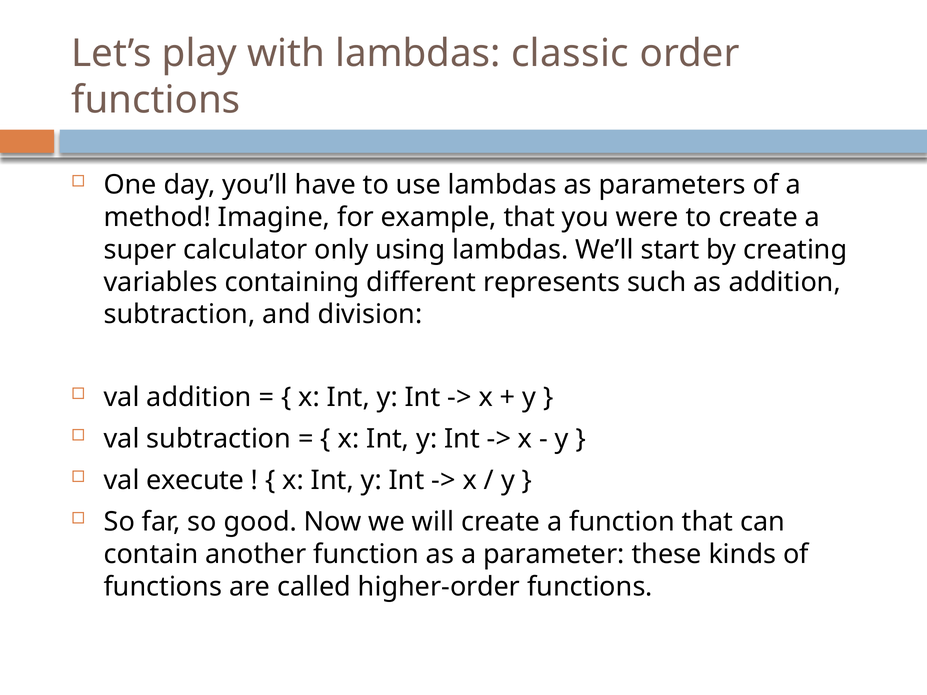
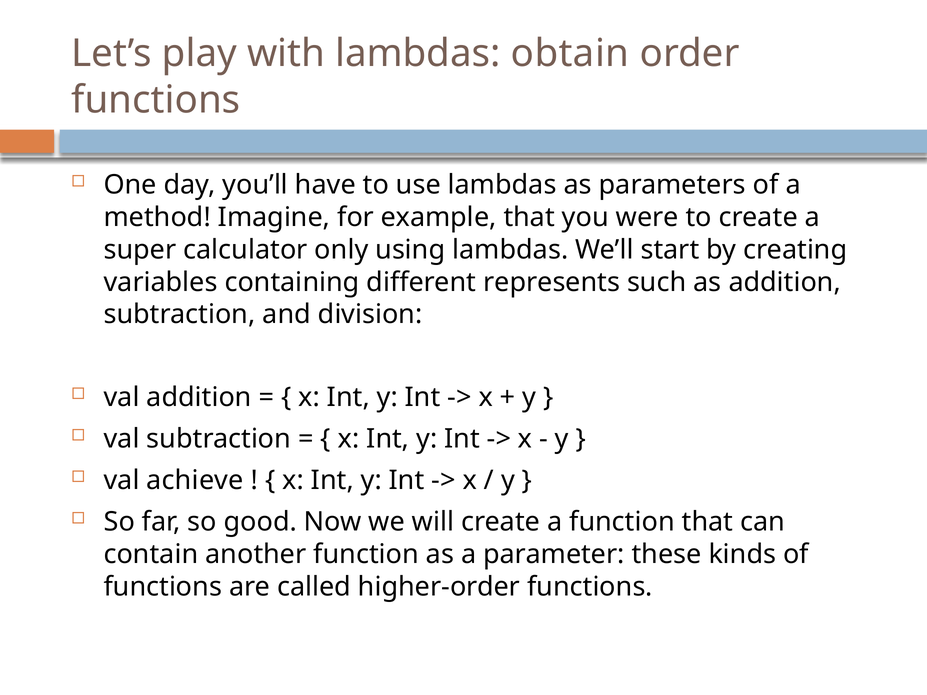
classic: classic -> obtain (570, 54)
execute: execute -> achieve (195, 481)
